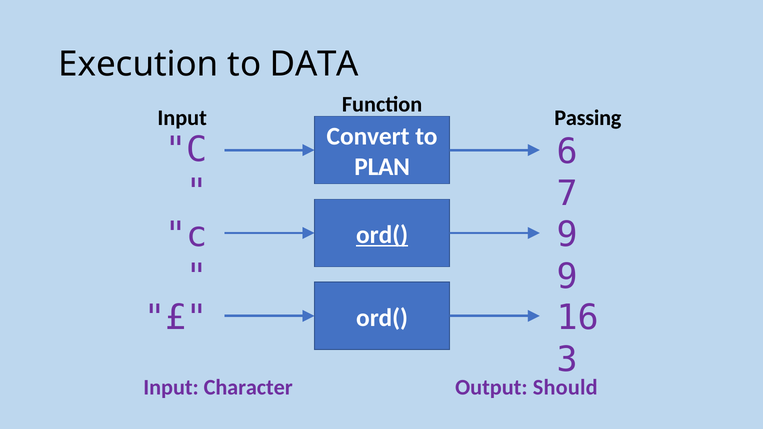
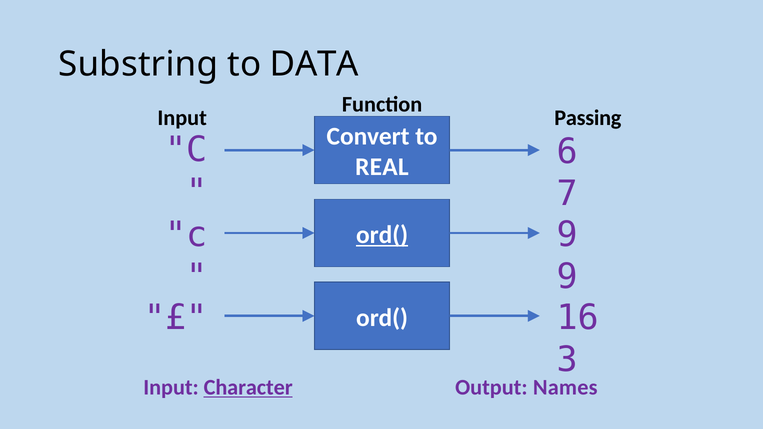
Execution: Execution -> Substring (138, 64)
PLAN: PLAN -> REAL (382, 167)
Character underline: none -> present (248, 388)
Should: Should -> Names (565, 388)
